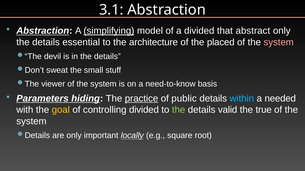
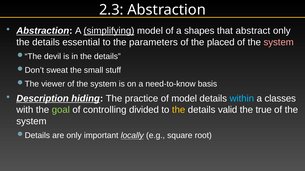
3.1: 3.1 -> 2.3 (111, 10)
a divided: divided -> shapes (199, 31)
architecture: architecture -> parameters (153, 42)
Parameters: Parameters -> Description (43, 99)
practice underline: present -> none (142, 99)
of public: public -> model (184, 99)
needed: needed -> classes (280, 99)
goal colour: yellow -> light green (61, 110)
the colour: light green -> yellow (179, 110)
